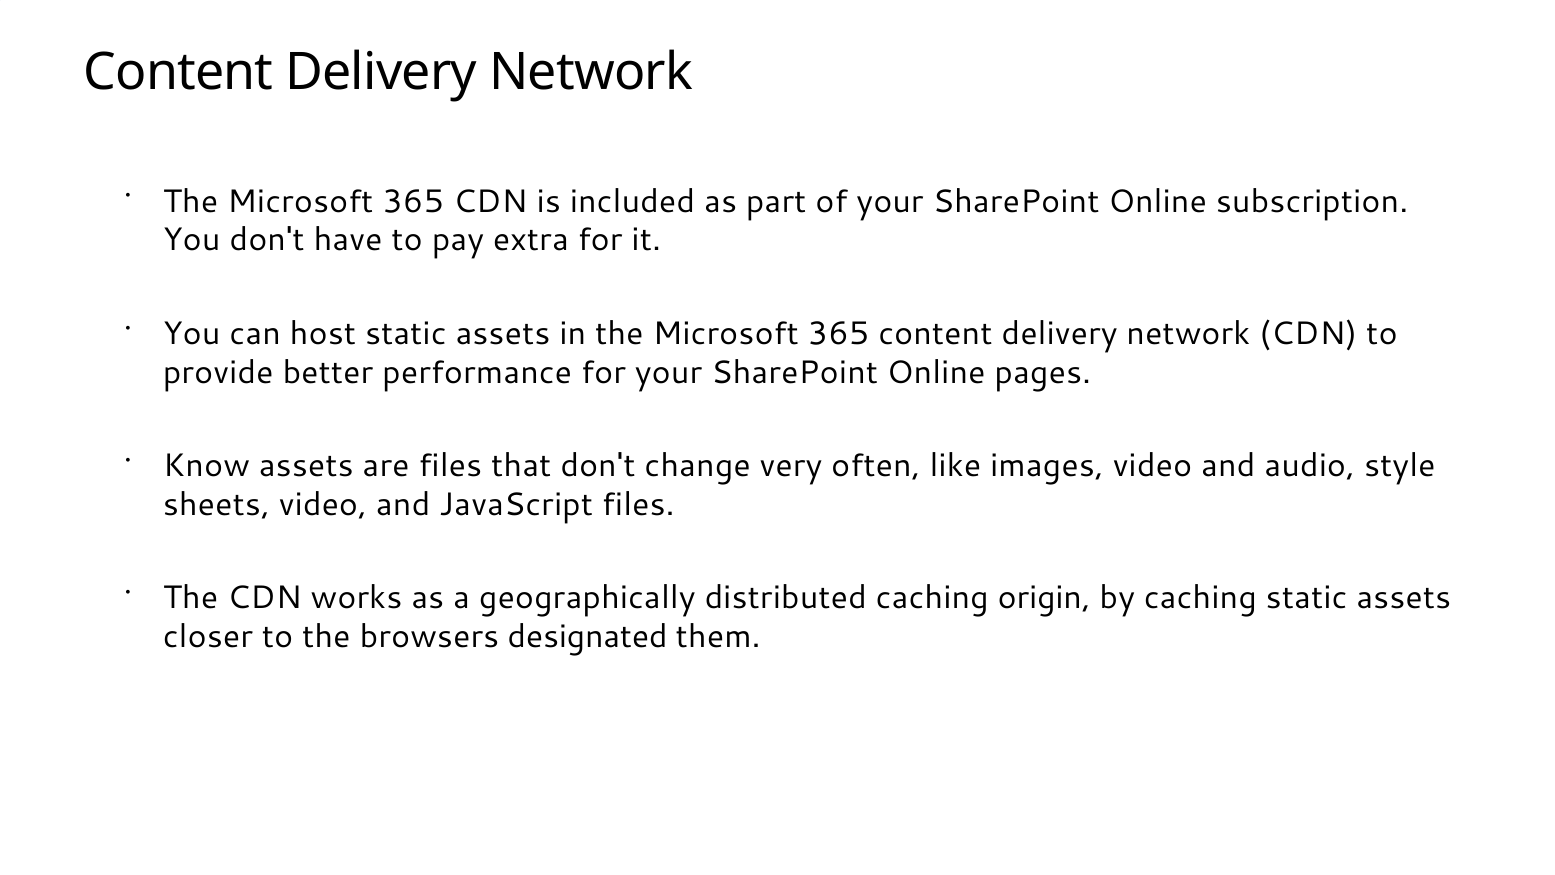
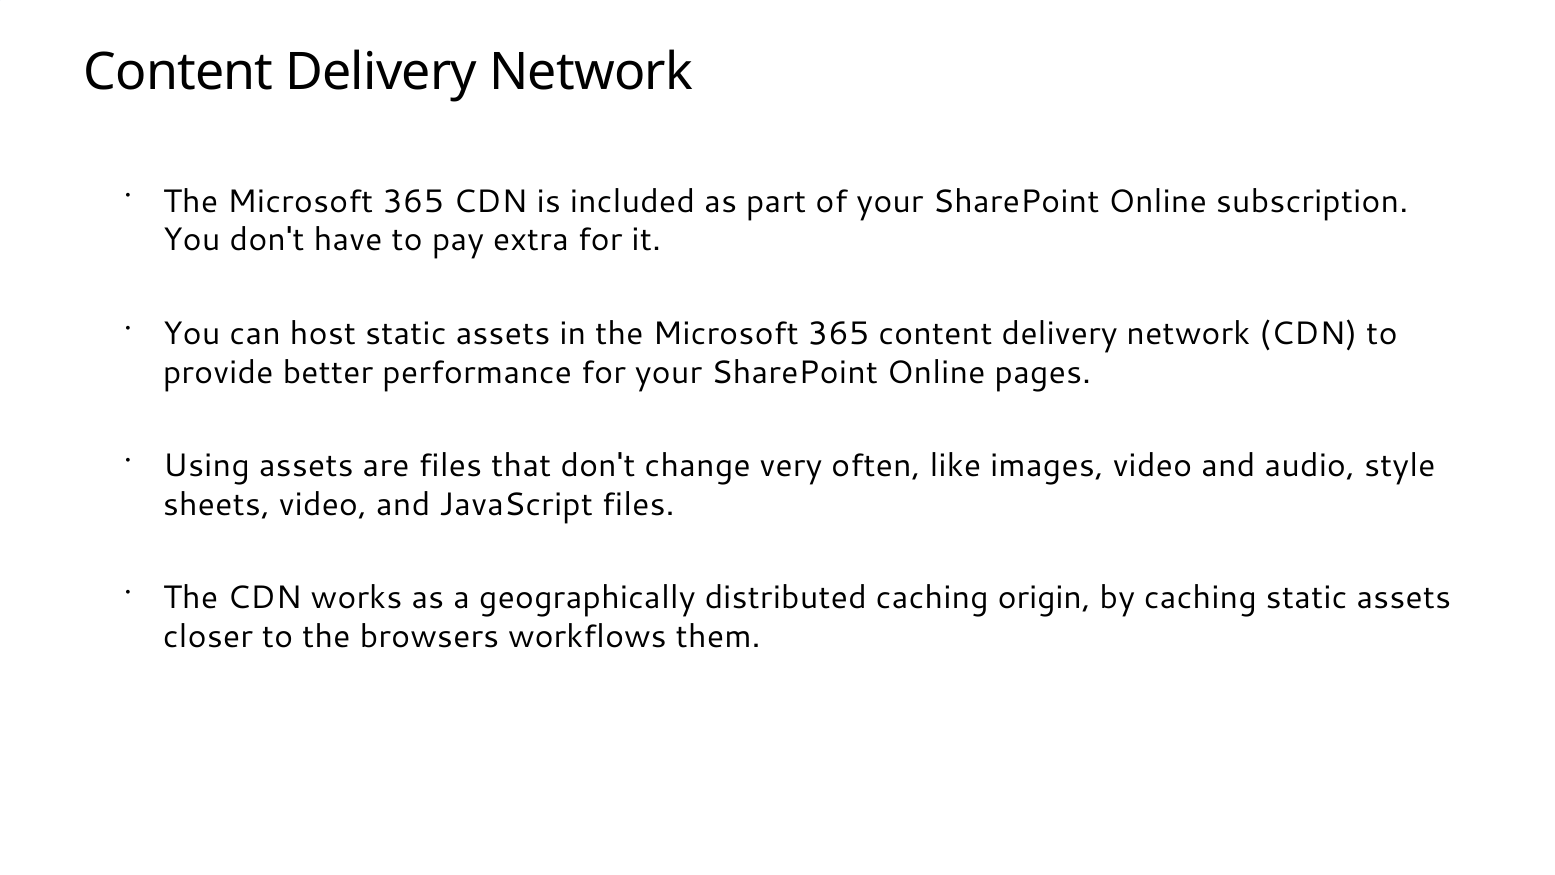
Know: Know -> Using (206, 466)
designated: designated -> workflows (587, 637)
